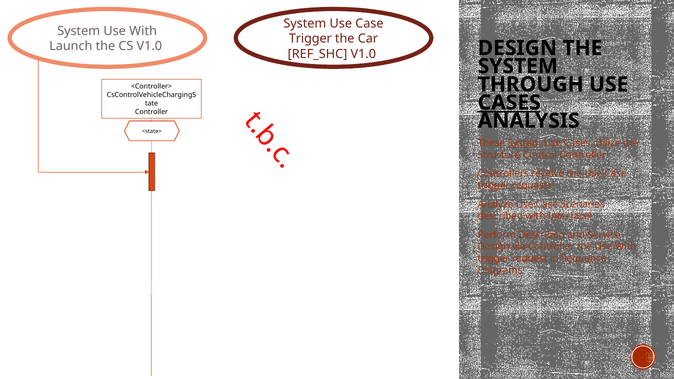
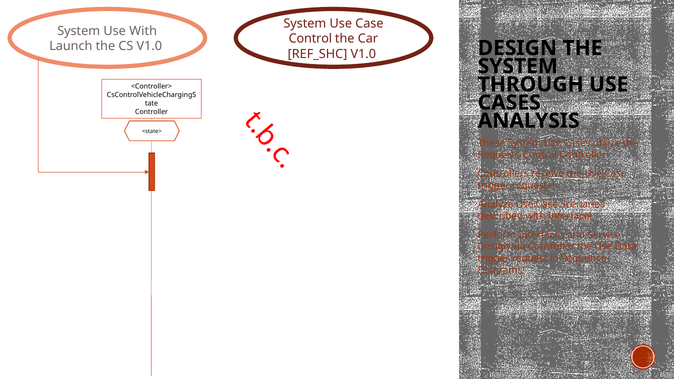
Trigger: Trigger -> Control (310, 39)
CASES underline: present -> none (509, 103)
Structure: Structure -> Requests (499, 155)
Perform Described: Described -> Interfaces (542, 235)
the Use With: With -> Data (626, 247)
